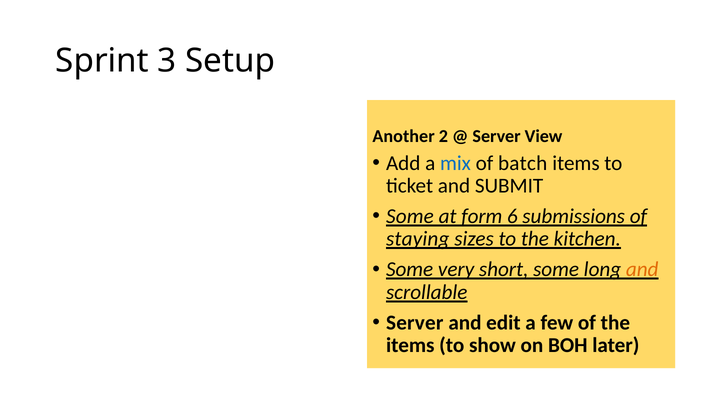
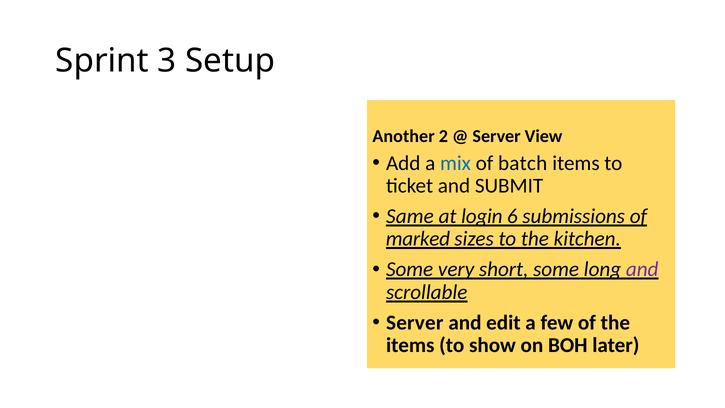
Some: Some -> Same (410, 216)
form: form -> login (482, 216)
staying: staying -> marked (418, 239)
and colour: orange -> purple (642, 269)
